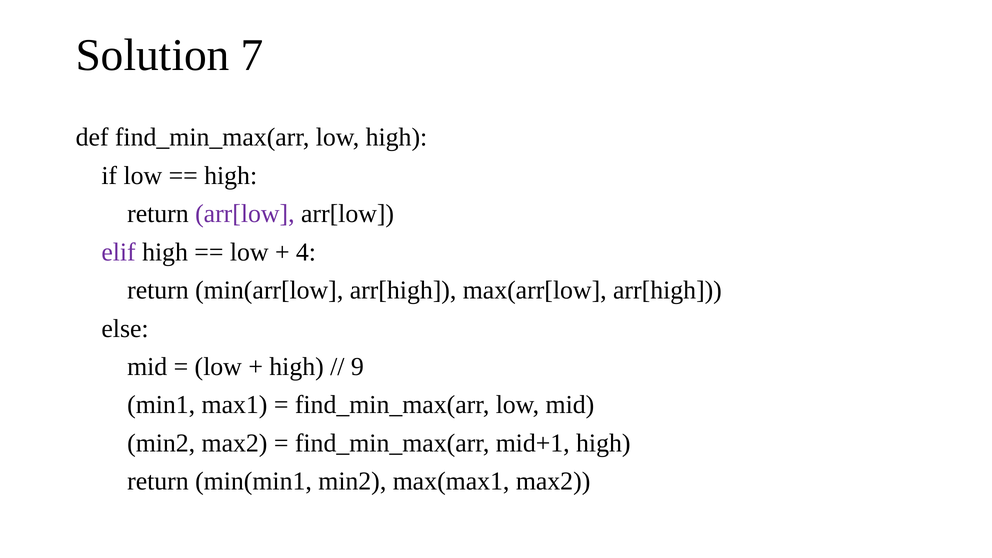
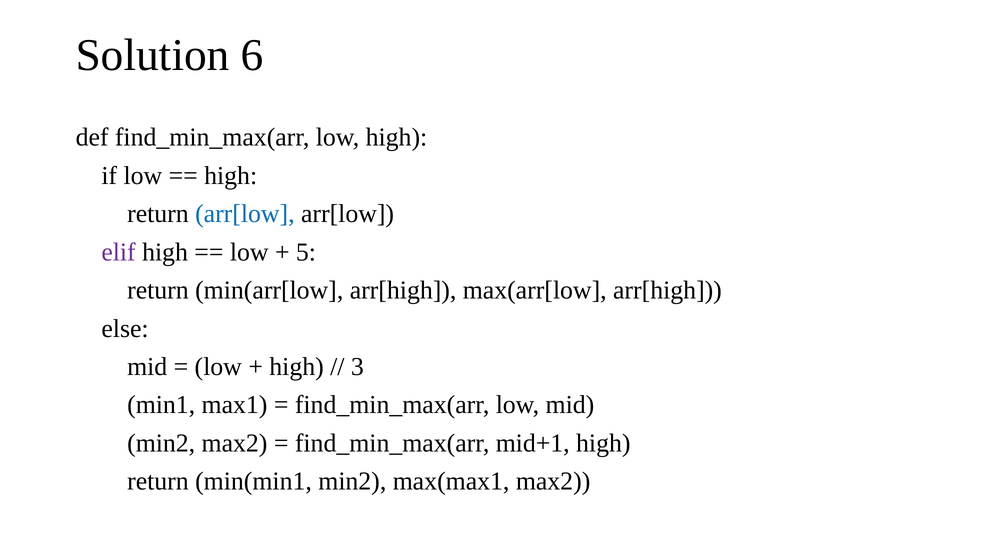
7: 7 -> 6 (252, 55)
arr[low colour: purple -> blue (245, 214)
4: 4 -> 5 (306, 252)
9: 9 -> 3 (357, 367)
